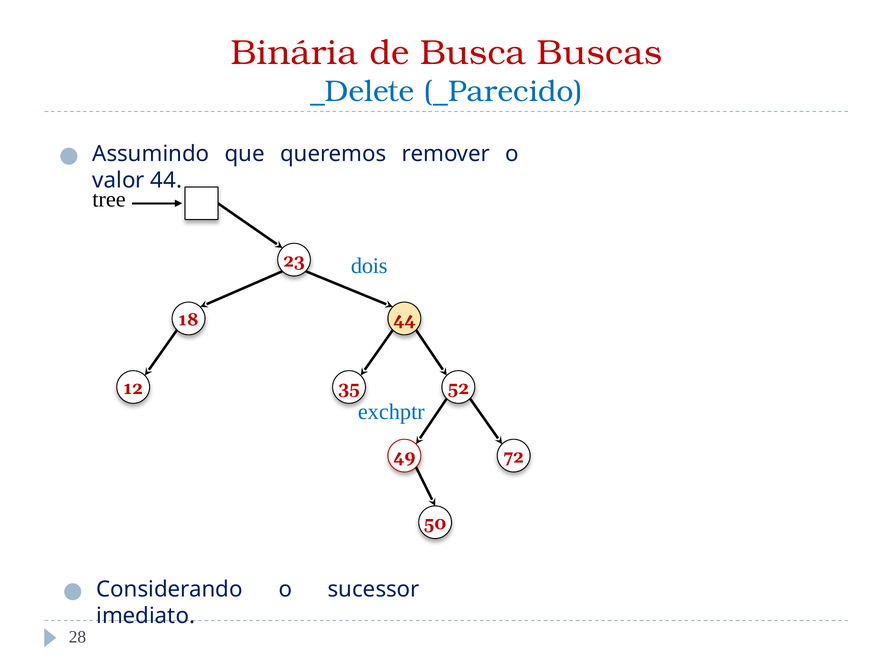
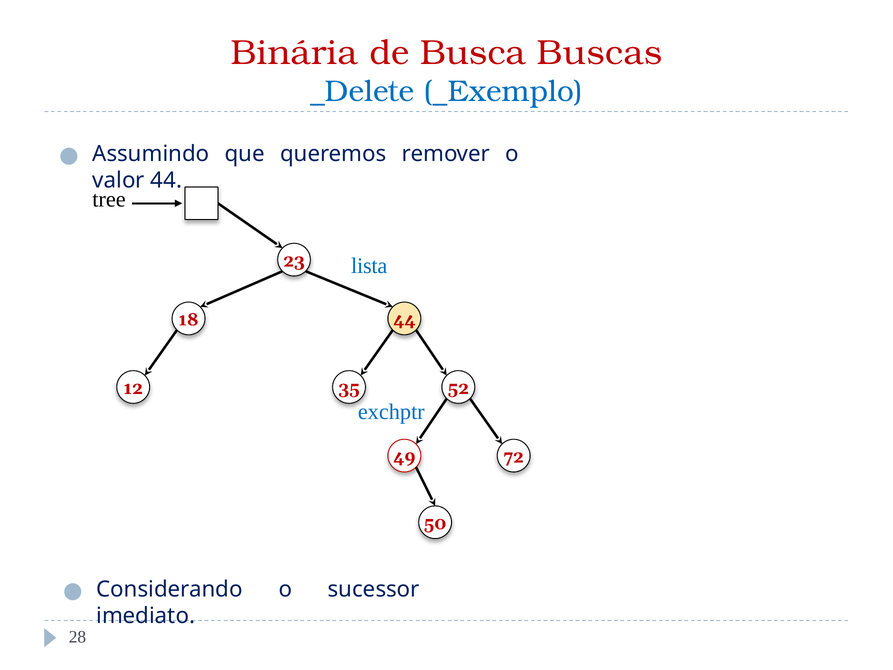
_Parecido: _Parecido -> _Exemplo (503, 91)
dois: dois -> lista (369, 266)
